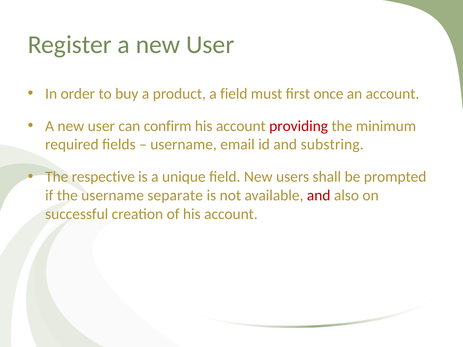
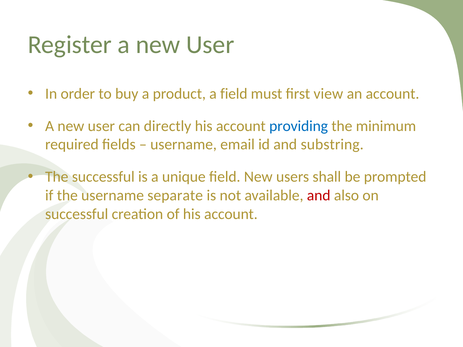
once: once -> view (328, 94)
confirm: confirm -> directly (168, 126)
providing colour: red -> blue (299, 126)
The respective: respective -> successful (103, 177)
